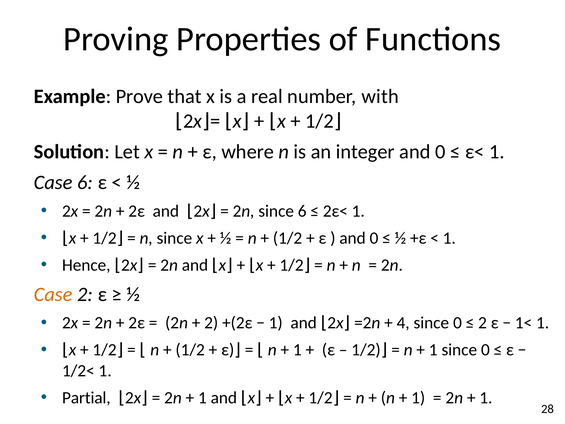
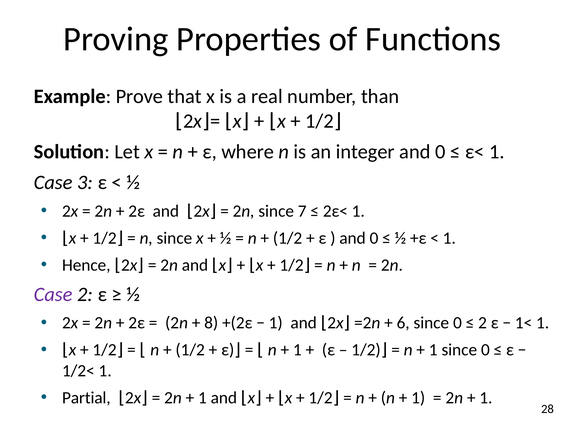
with: with -> than (380, 96)
Case 6: 6 -> 3 (85, 182)
since 6: 6 -> 7 (302, 211)
Case colour: orange -> purple (53, 294)
2: 2 -> 8 (211, 323)
4: 4 -> 6 (403, 323)
